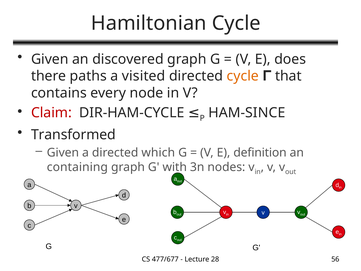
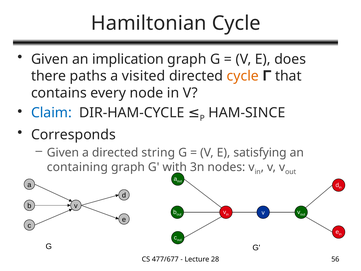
discovered: discovered -> implication (128, 59)
Claim colour: red -> blue (51, 113)
Transformed: Transformed -> Corresponds (73, 135)
which: which -> string (158, 152)
definition: definition -> satisfying (260, 152)
